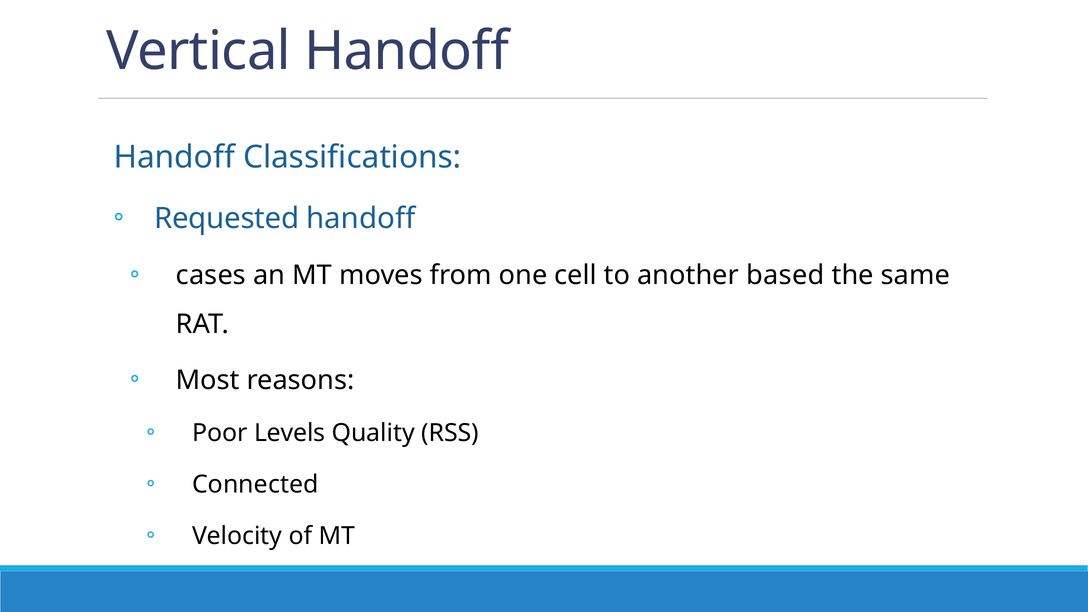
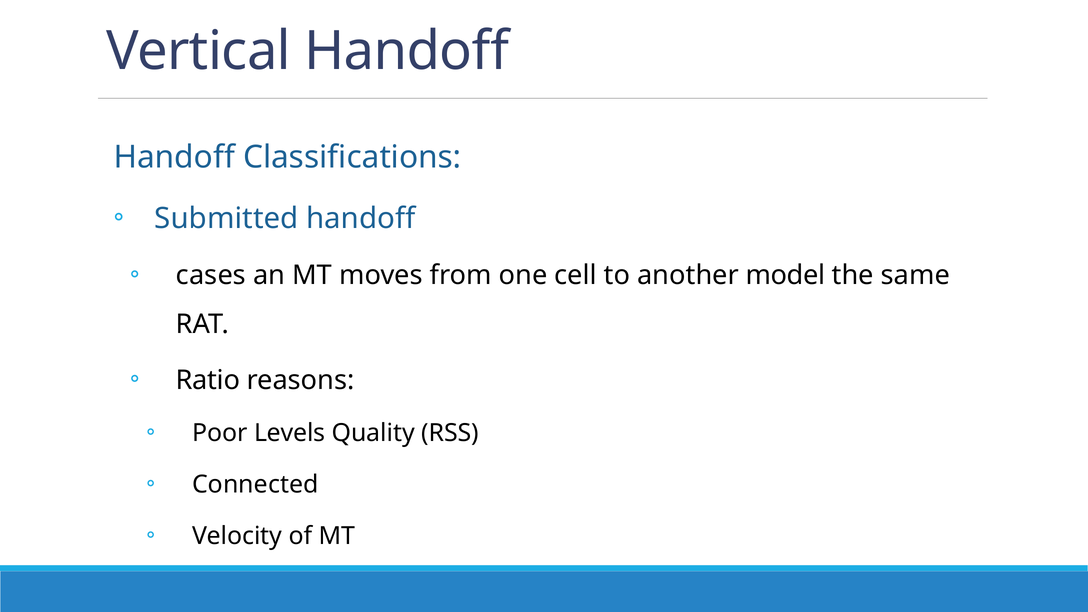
Requested: Requested -> Submitted (226, 218)
based: based -> model (786, 275)
Most: Most -> Ratio (208, 380)
